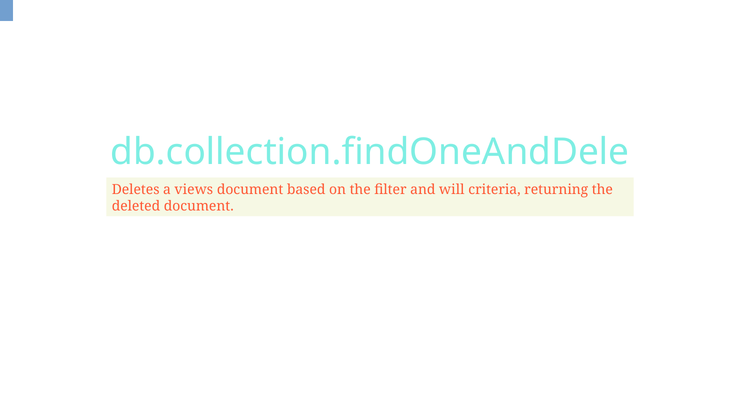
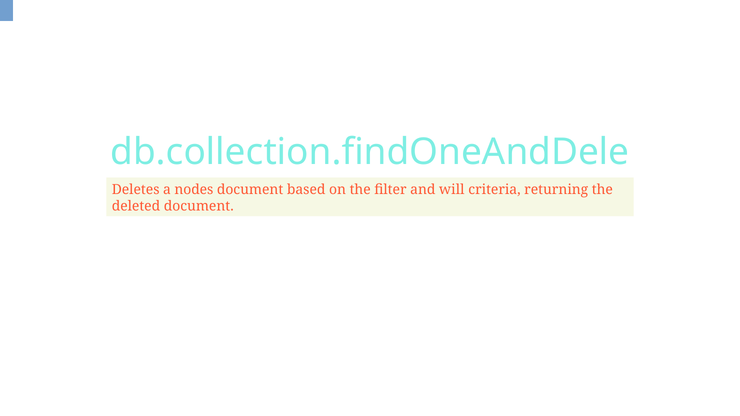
views: views -> nodes (194, 190)
